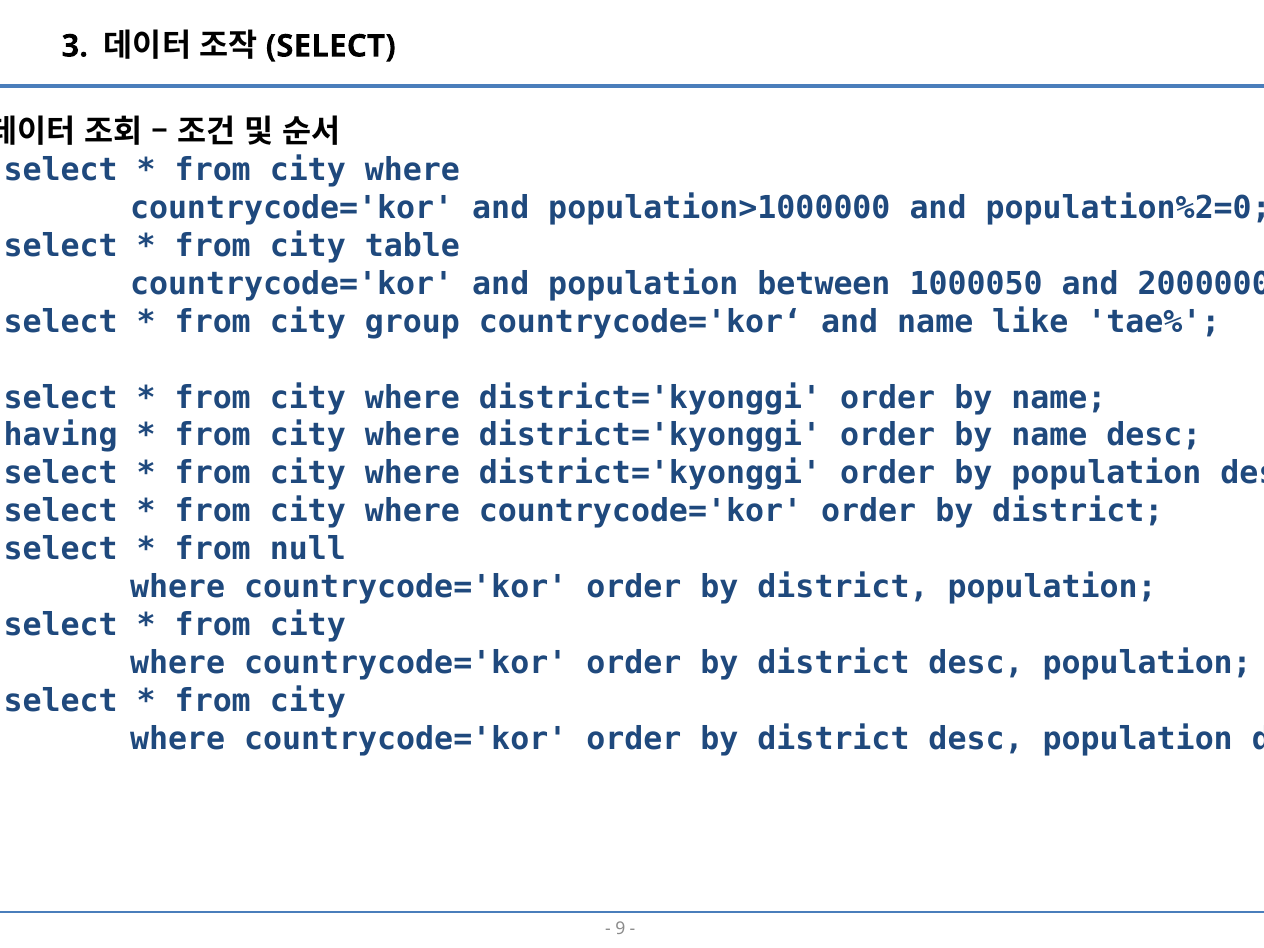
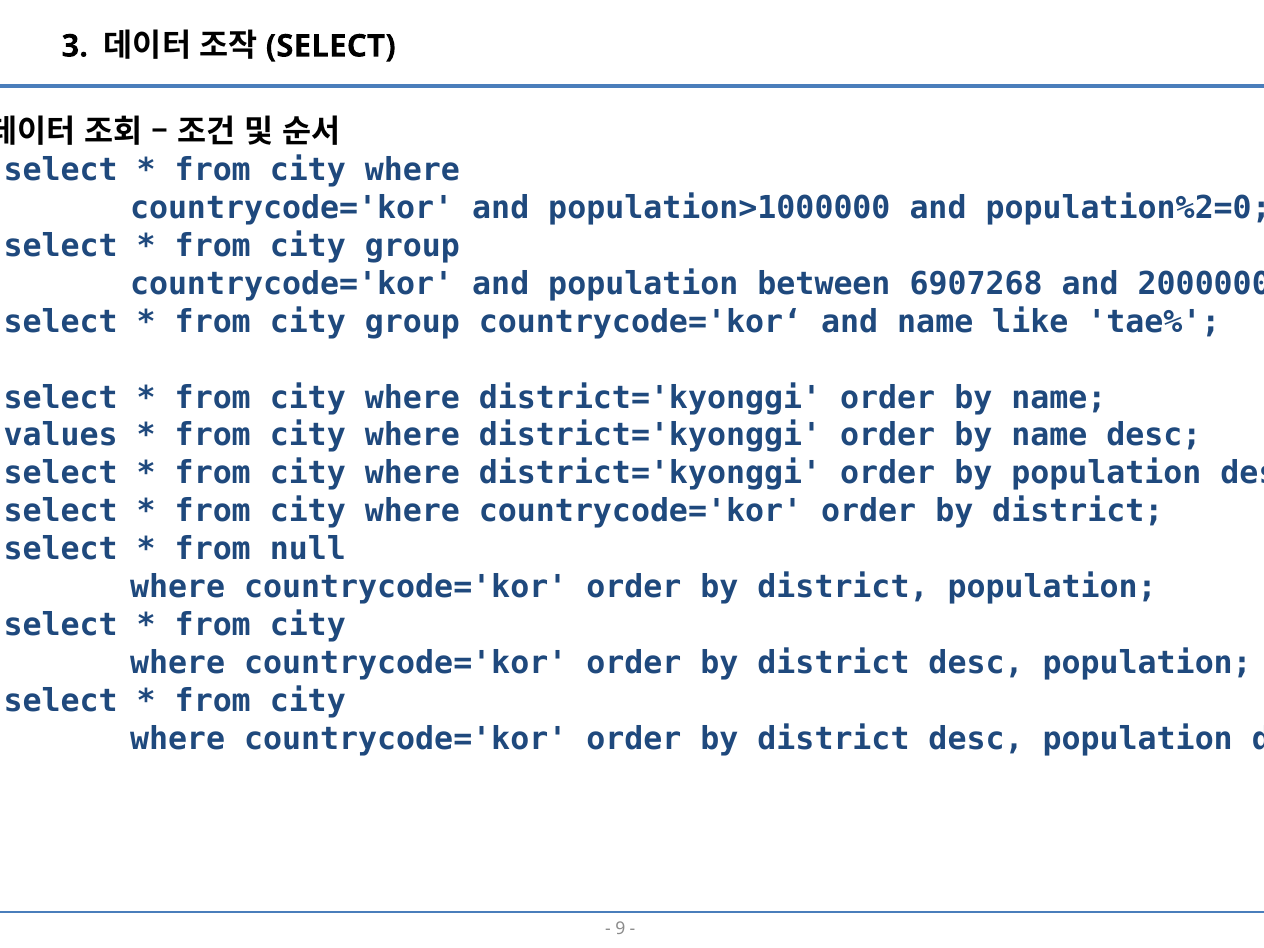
table: table -> group (412, 246)
1000050: 1000050 -> 6907268 (976, 284)
having: having -> values (61, 436)
